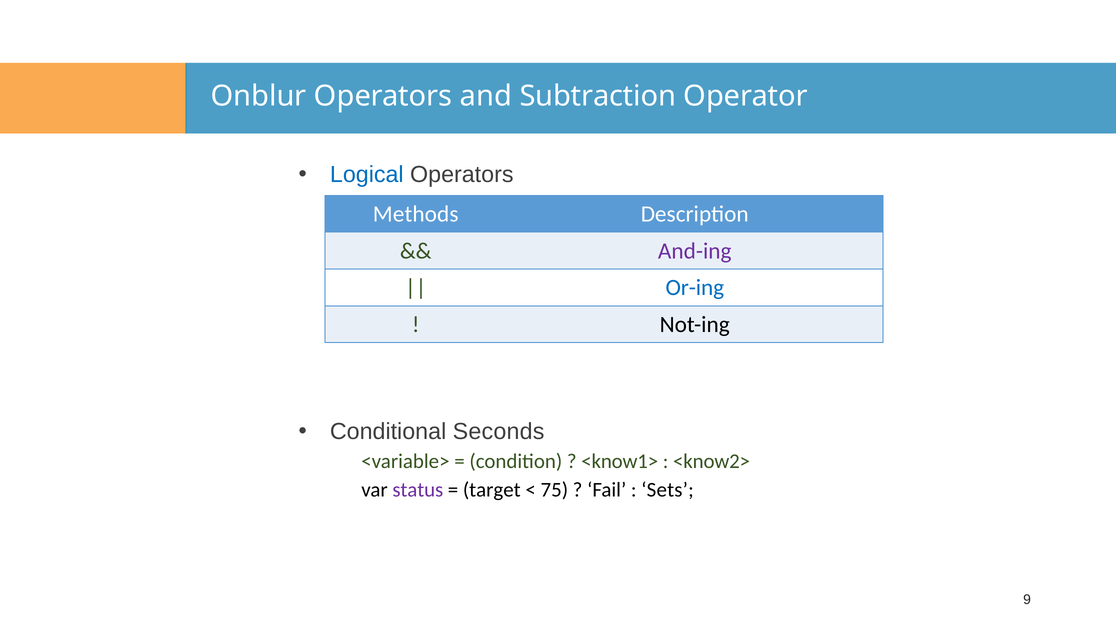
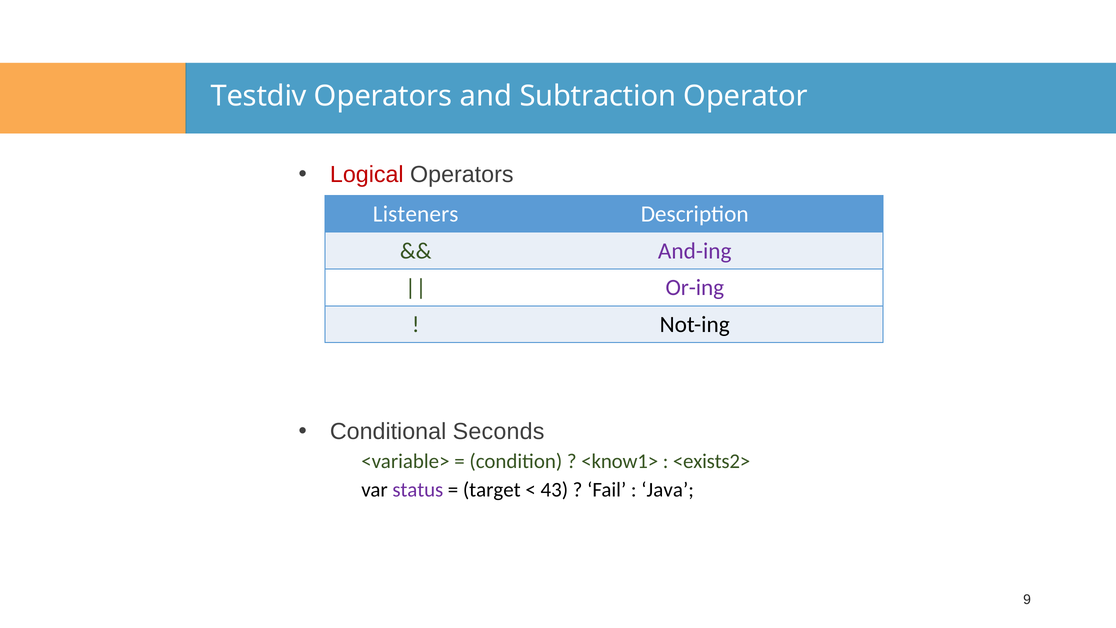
Onblur: Onblur -> Testdiv (259, 96)
Logical colour: blue -> red (367, 174)
Methods: Methods -> Listeners (416, 214)
Or-ing colour: blue -> purple (695, 288)
<know2>: <know2> -> <exists2> (712, 461)
75: 75 -> 43 (554, 490)
Sets: Sets -> Java (668, 490)
